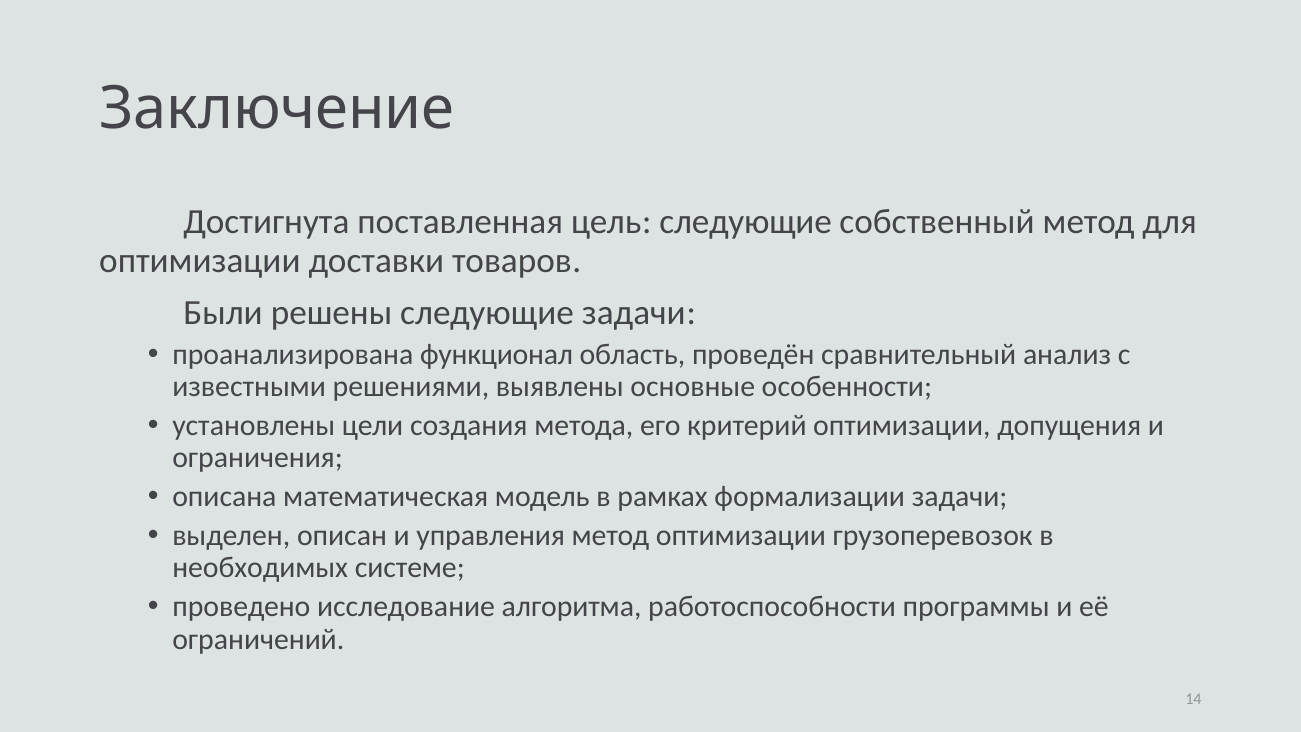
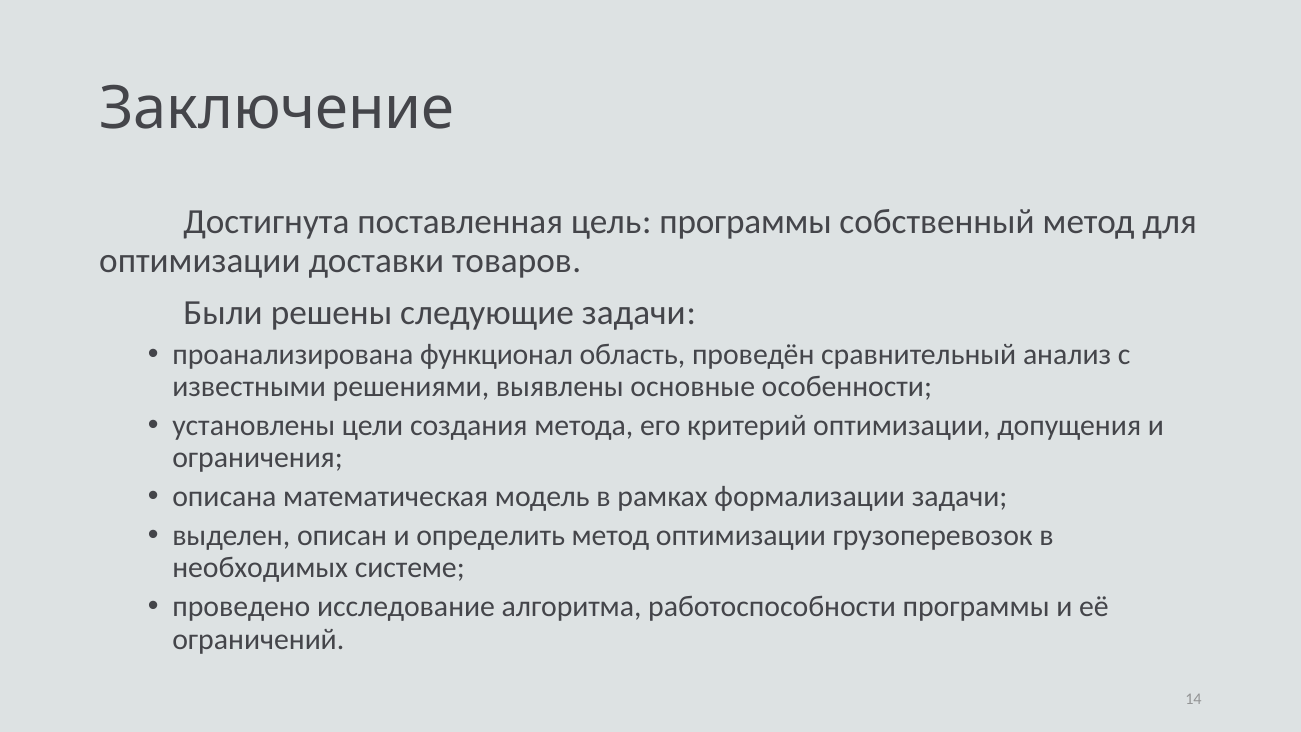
цель следующие: следующие -> программы (746, 222)
управления: управления -> определить (491, 536)
